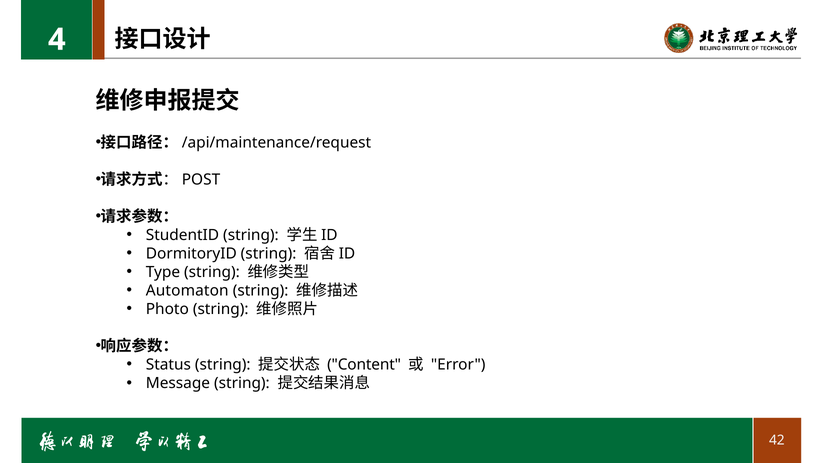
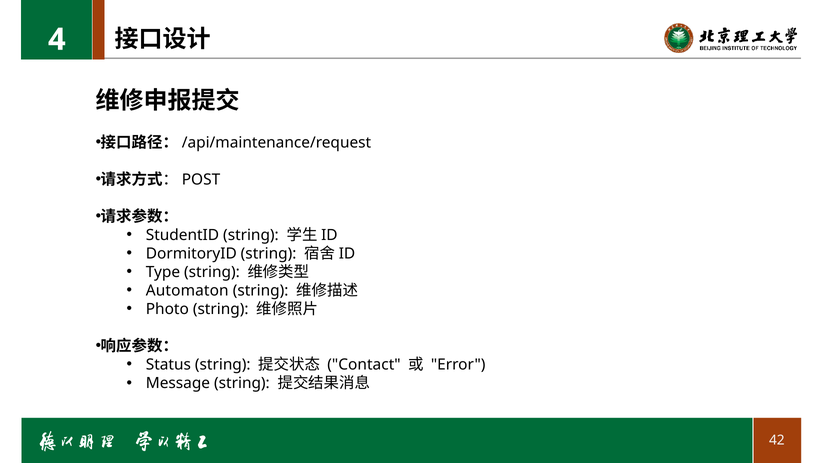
Content: Content -> Contact (364, 365)
